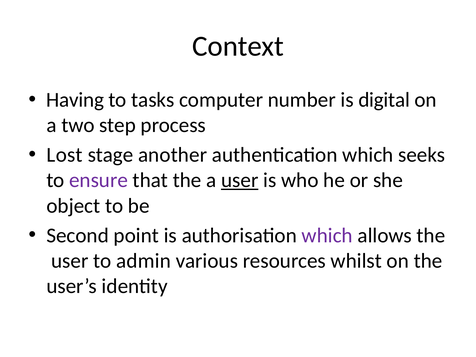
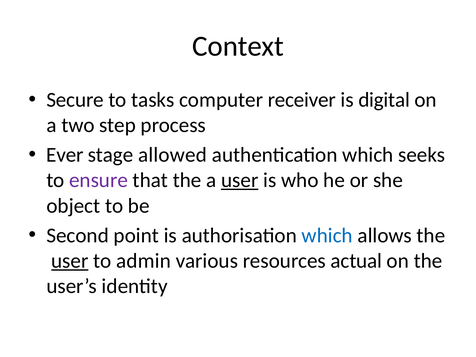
Having: Having -> Secure (75, 100)
number: number -> receiver (302, 100)
Lost: Lost -> Ever (65, 155)
another: another -> allowed (173, 155)
which colour: purple -> blue (327, 235)
user underline: none -> present (70, 261)
whilst: whilst -> actual (356, 261)
